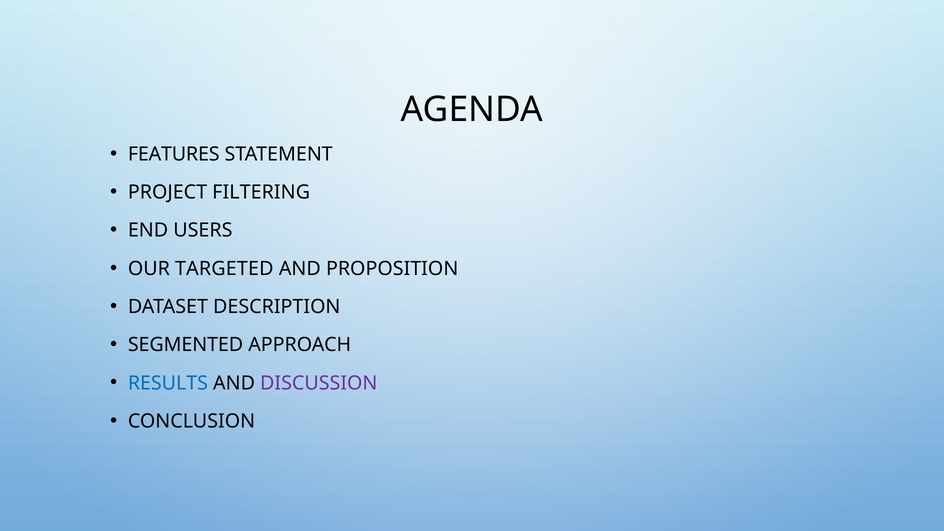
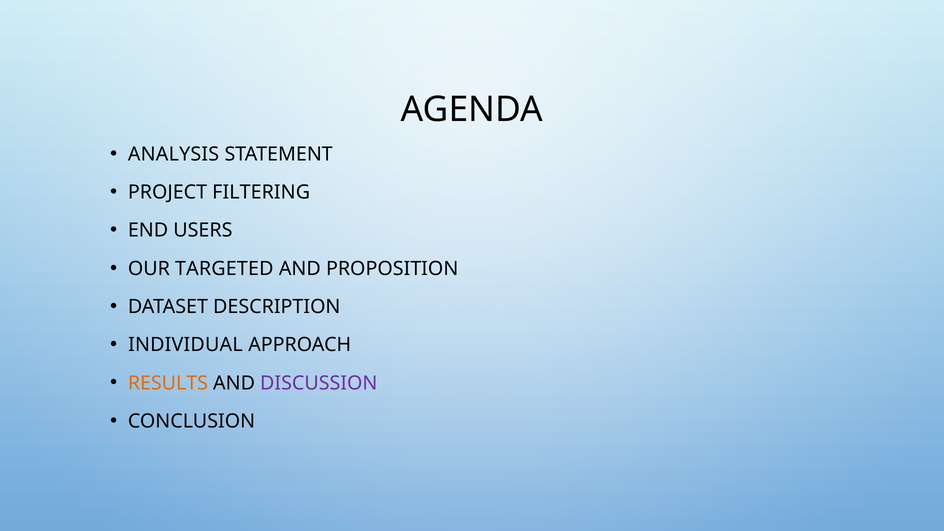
FEATURES: FEATURES -> ANALYSIS (174, 154)
SEGMENTED: SEGMENTED -> INDIVIDUAL (185, 345)
RESULTS colour: blue -> orange (168, 383)
